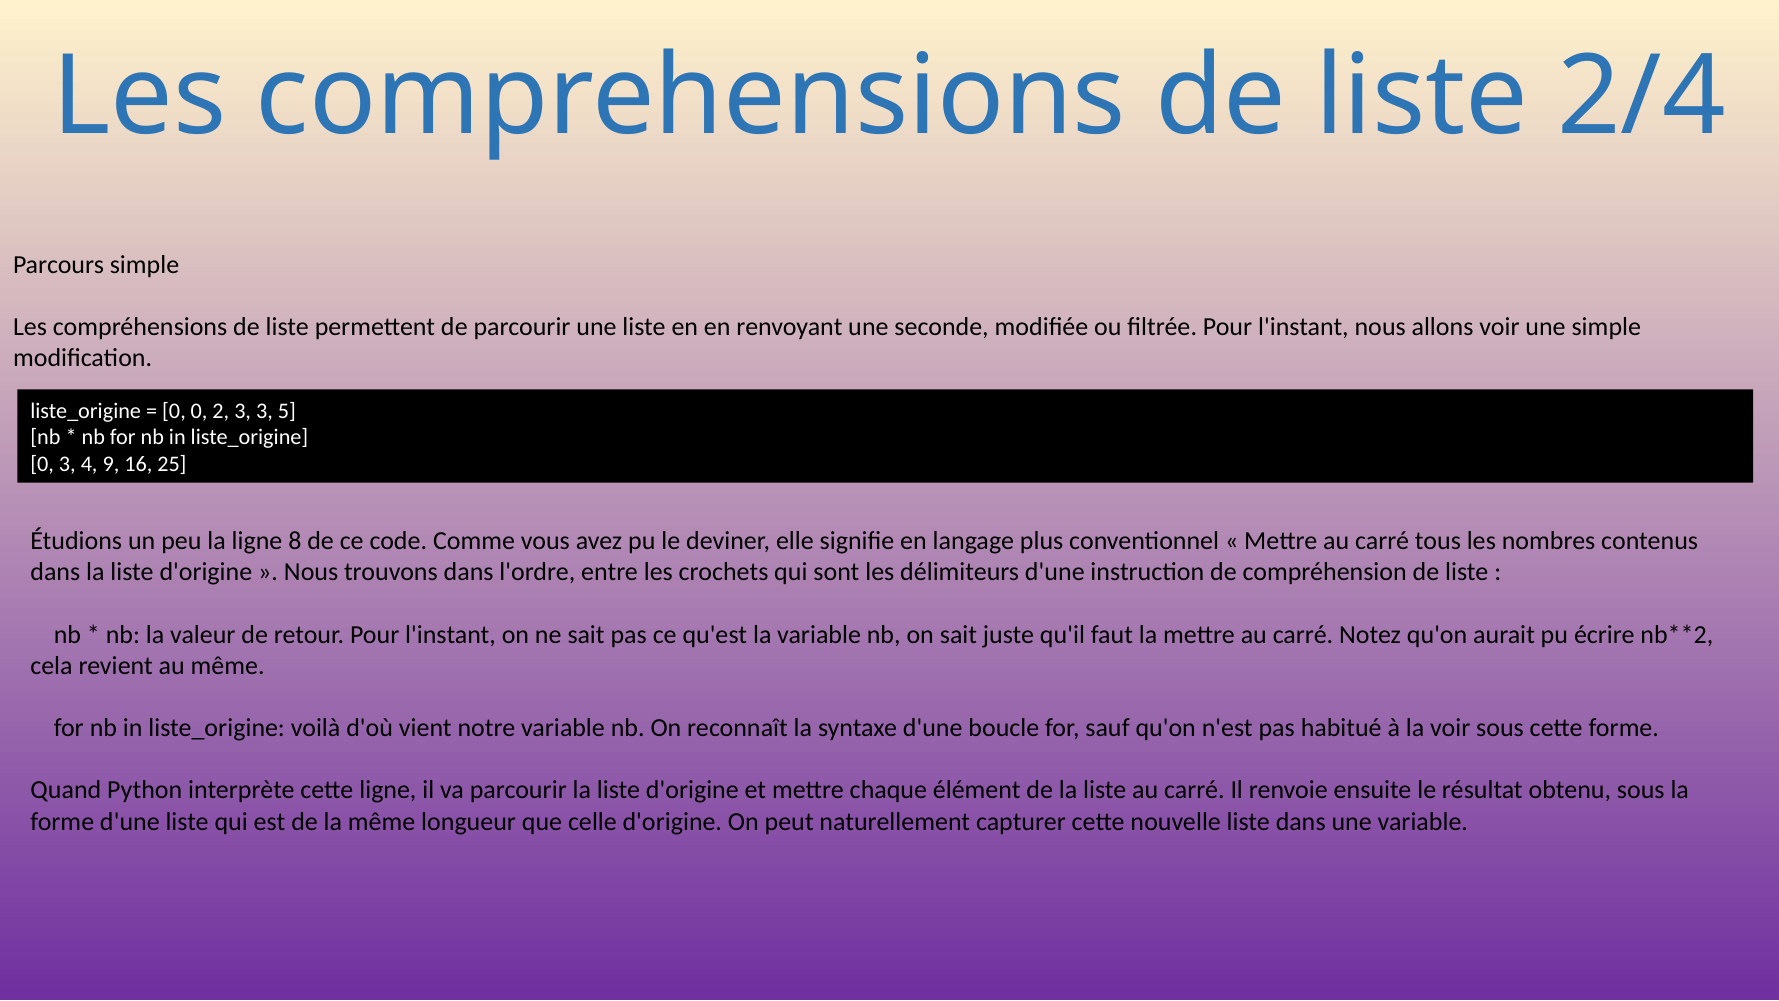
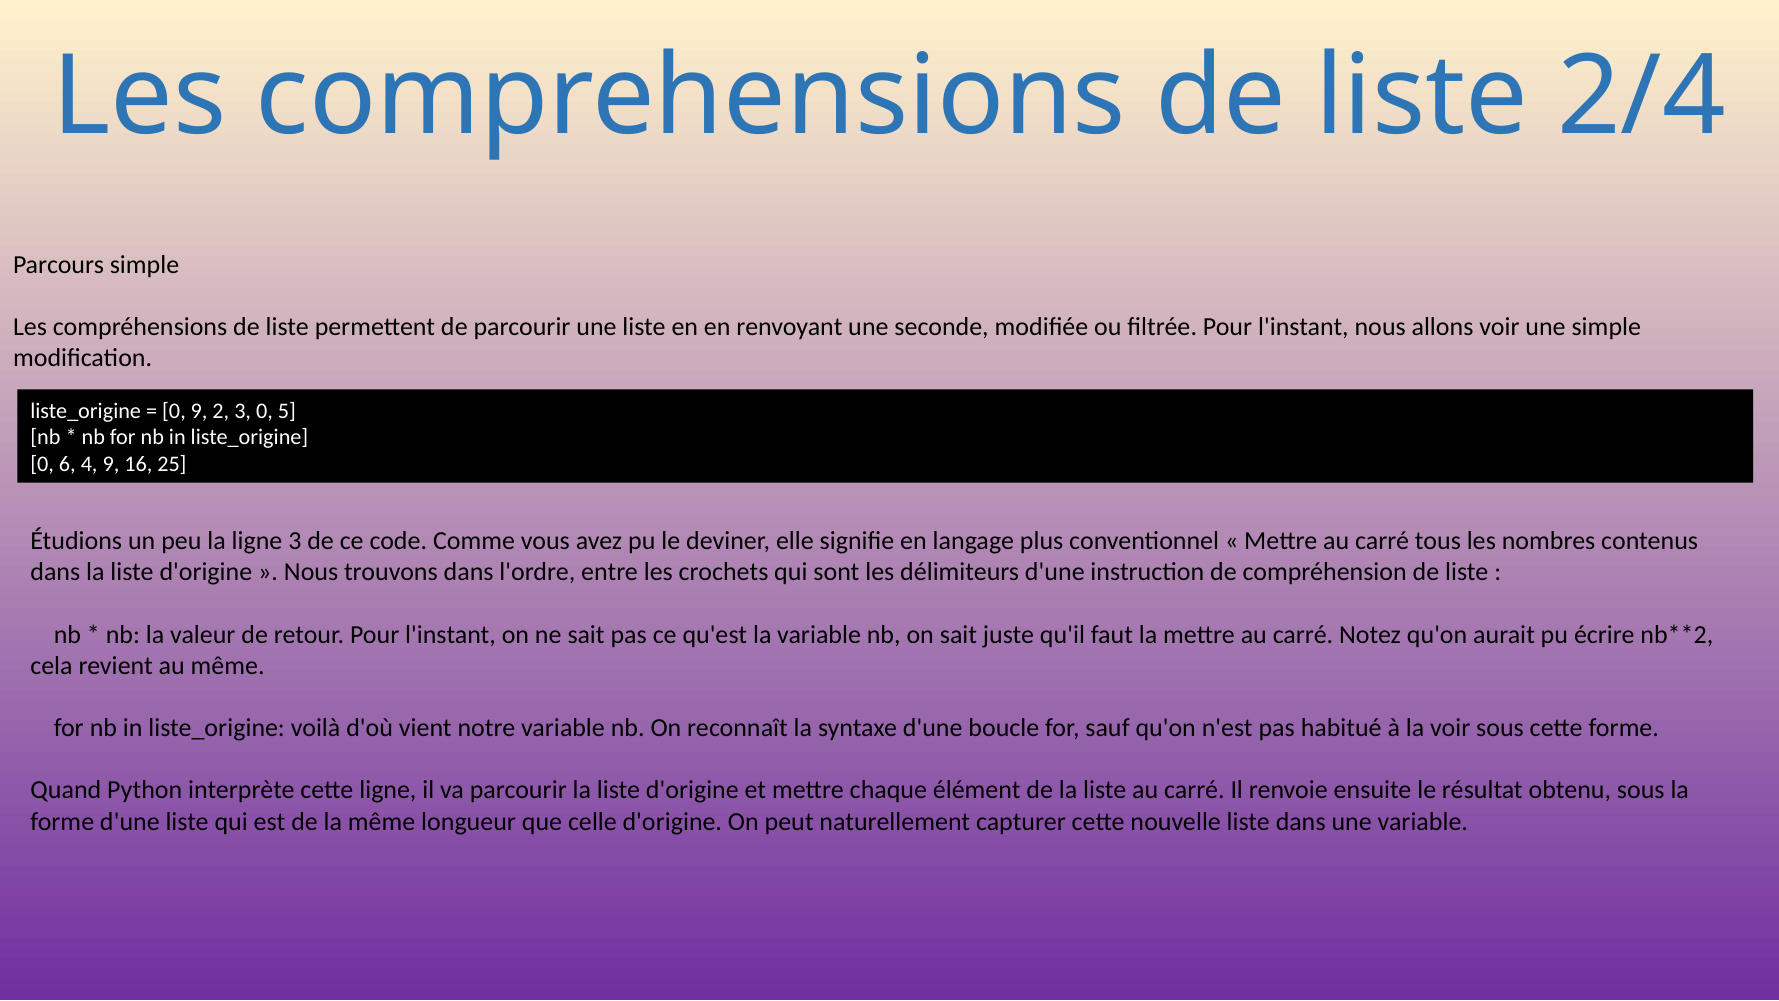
0 0: 0 -> 9 (199, 411)
3 3: 3 -> 0 (264, 411)
0 3: 3 -> 6 (67, 464)
ligne 8: 8 -> 3 (295, 541)
